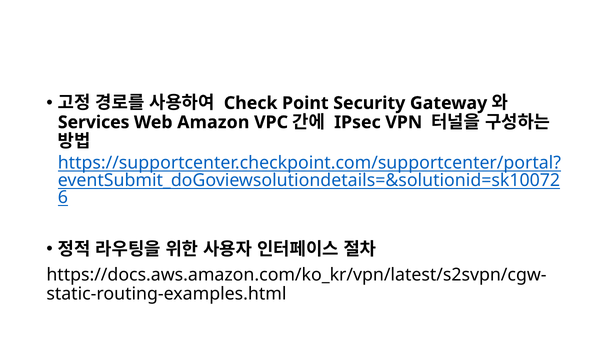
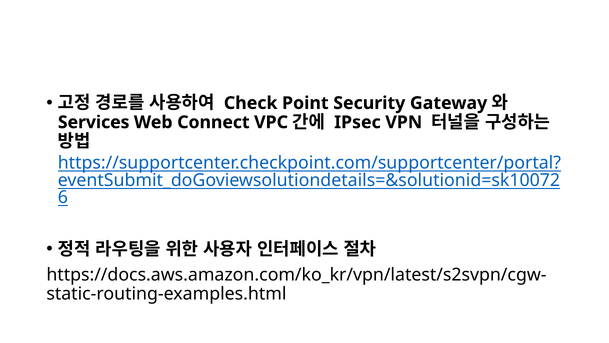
Amazon: Amazon -> Connect (213, 122)
